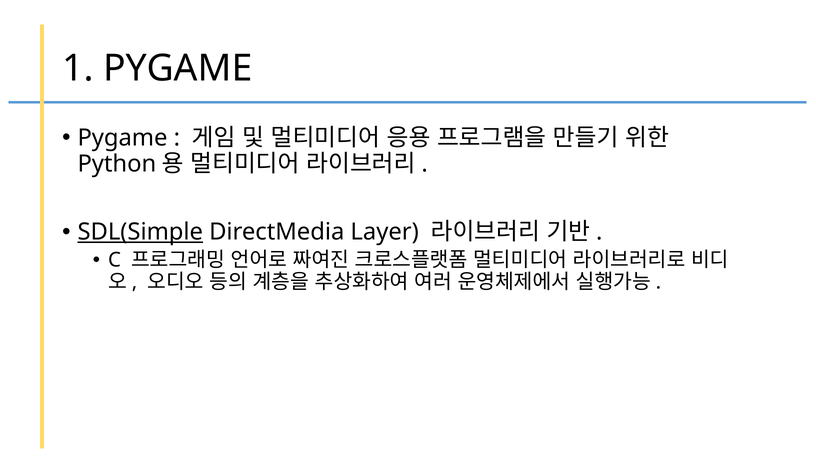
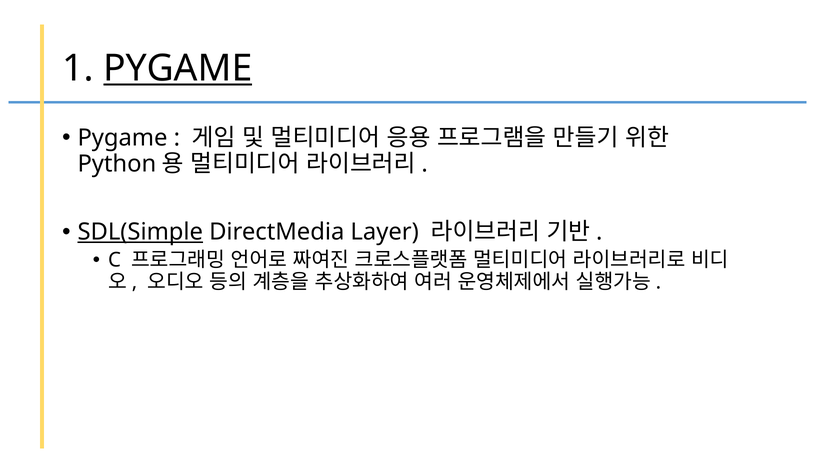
PYGAME underline: none -> present (178, 69)
